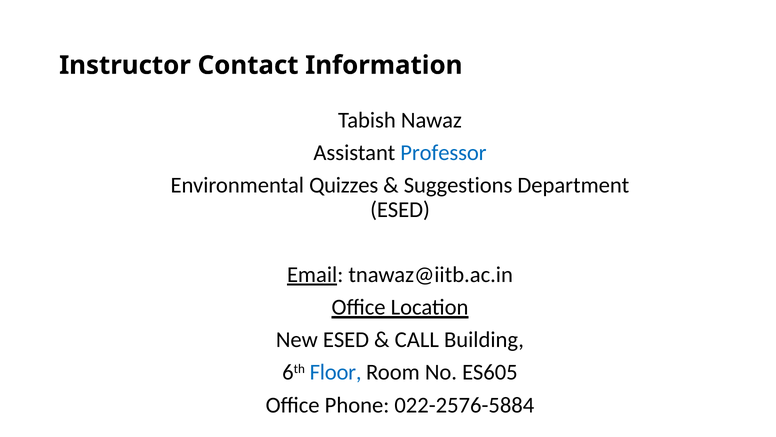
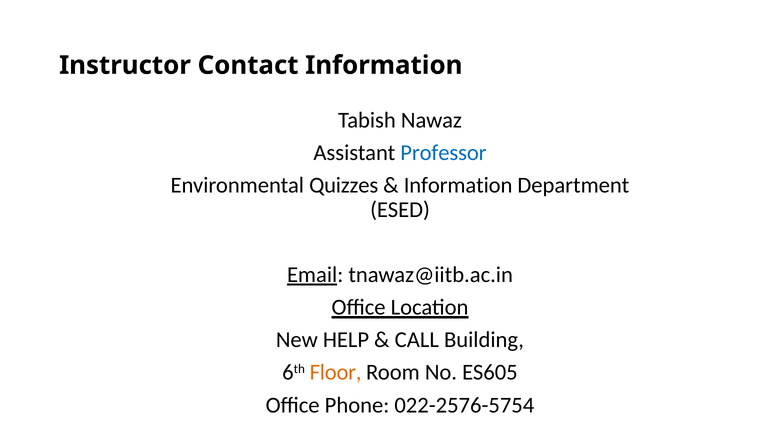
Suggestions: Suggestions -> Information (458, 185)
New ESED: ESED -> HELP (346, 340)
Floor colour: blue -> orange (336, 372)
022-2576-5884: 022-2576-5884 -> 022-2576-5754 (464, 405)
